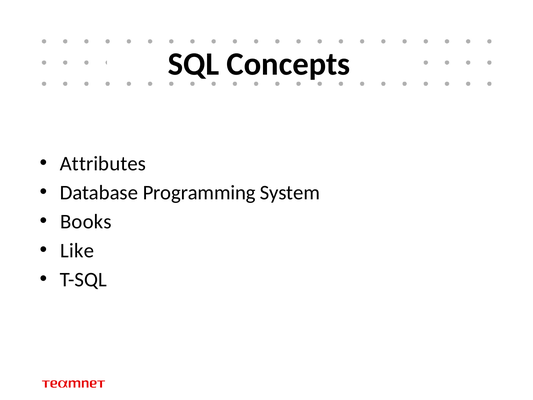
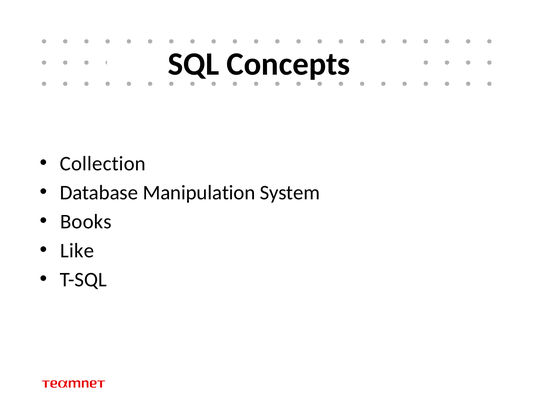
Attributes: Attributes -> Collection (103, 163)
Programming: Programming -> Manipulation (199, 192)
